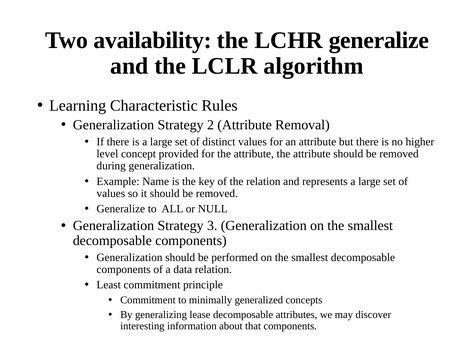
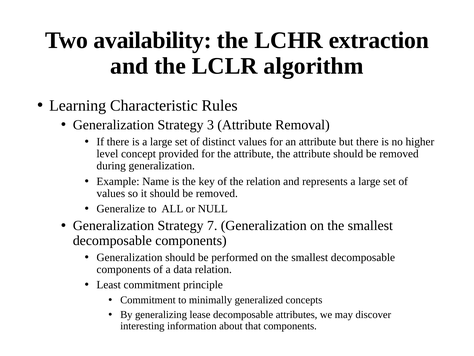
LCHR generalize: generalize -> extraction (379, 40)
2: 2 -> 3 (210, 125)
3: 3 -> 7 (212, 225)
